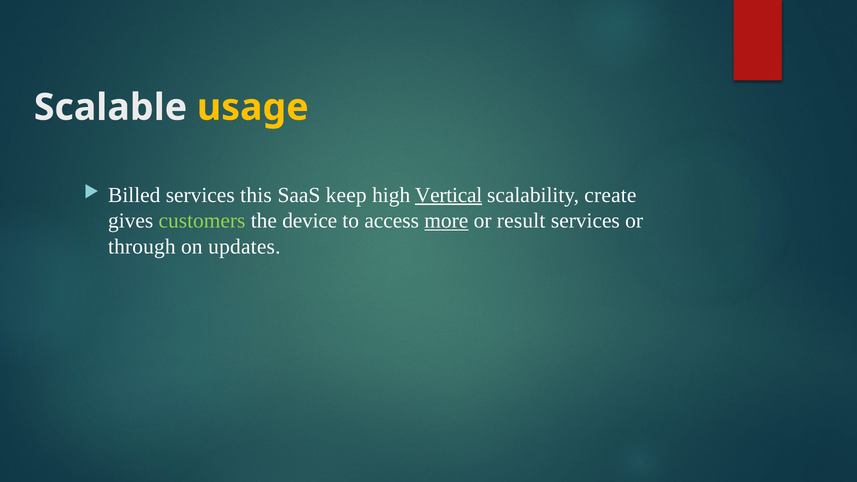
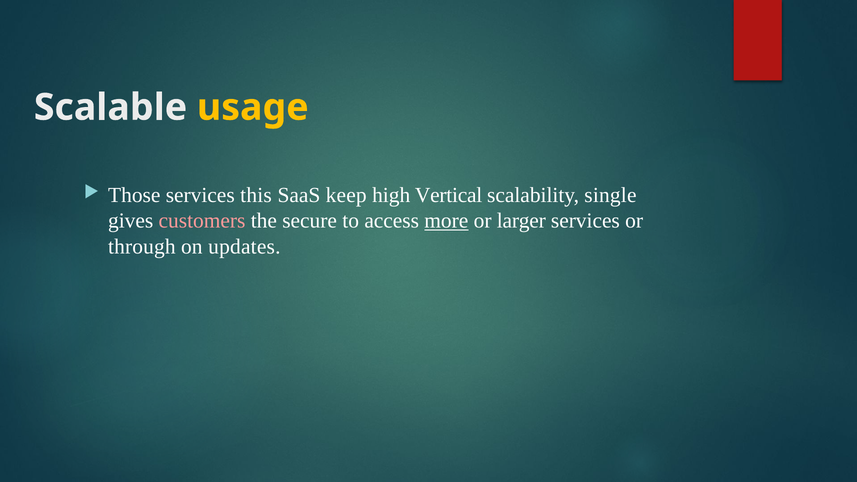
Billed: Billed -> Those (134, 195)
Vertical underline: present -> none (449, 195)
create: create -> single (610, 195)
customers colour: light green -> pink (202, 221)
device: device -> secure (310, 221)
result: result -> larger (521, 221)
